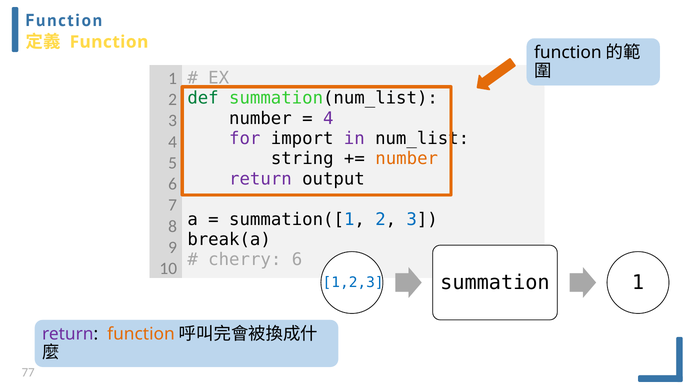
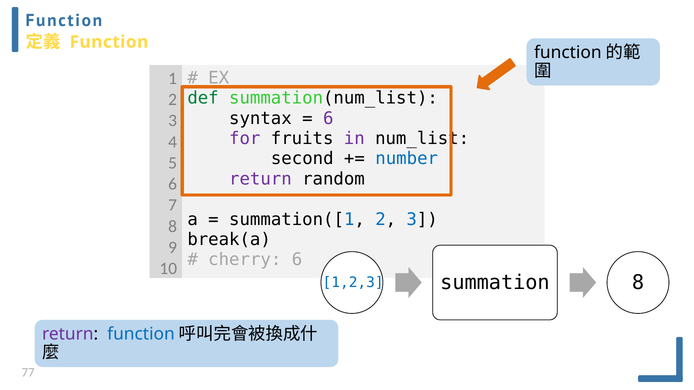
number: number -> syntax (260, 118)
4: 4 -> 6 (328, 118)
import: import -> fruits (302, 139)
string: string -> second (302, 159)
number colour: orange -> blue (407, 159)
output: output -> random (333, 179)
summation 1: 1 -> 8 (638, 283)
function colour: orange -> blue (141, 334)
